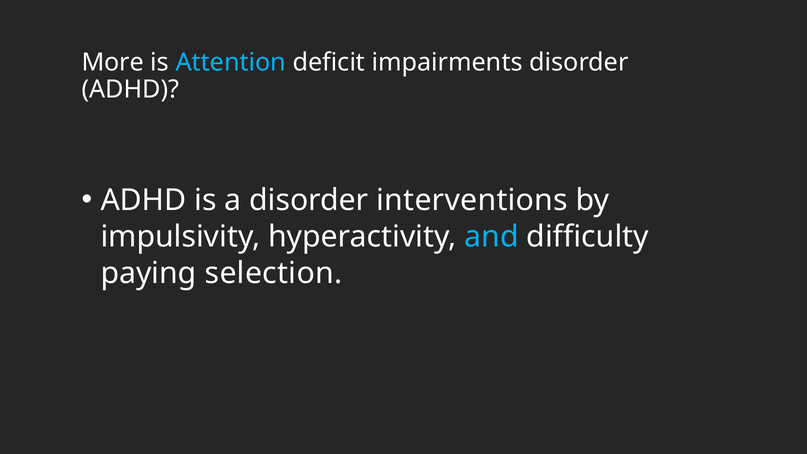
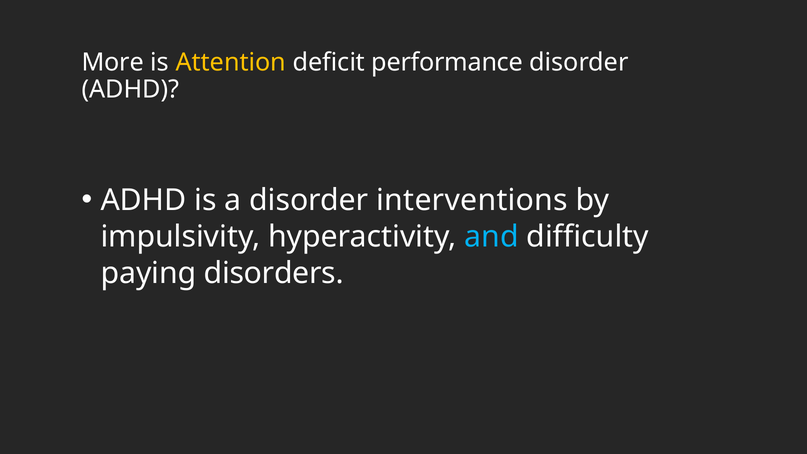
Attention colour: light blue -> yellow (231, 62)
impairments: impairments -> performance (447, 62)
selection: selection -> disorders (274, 273)
